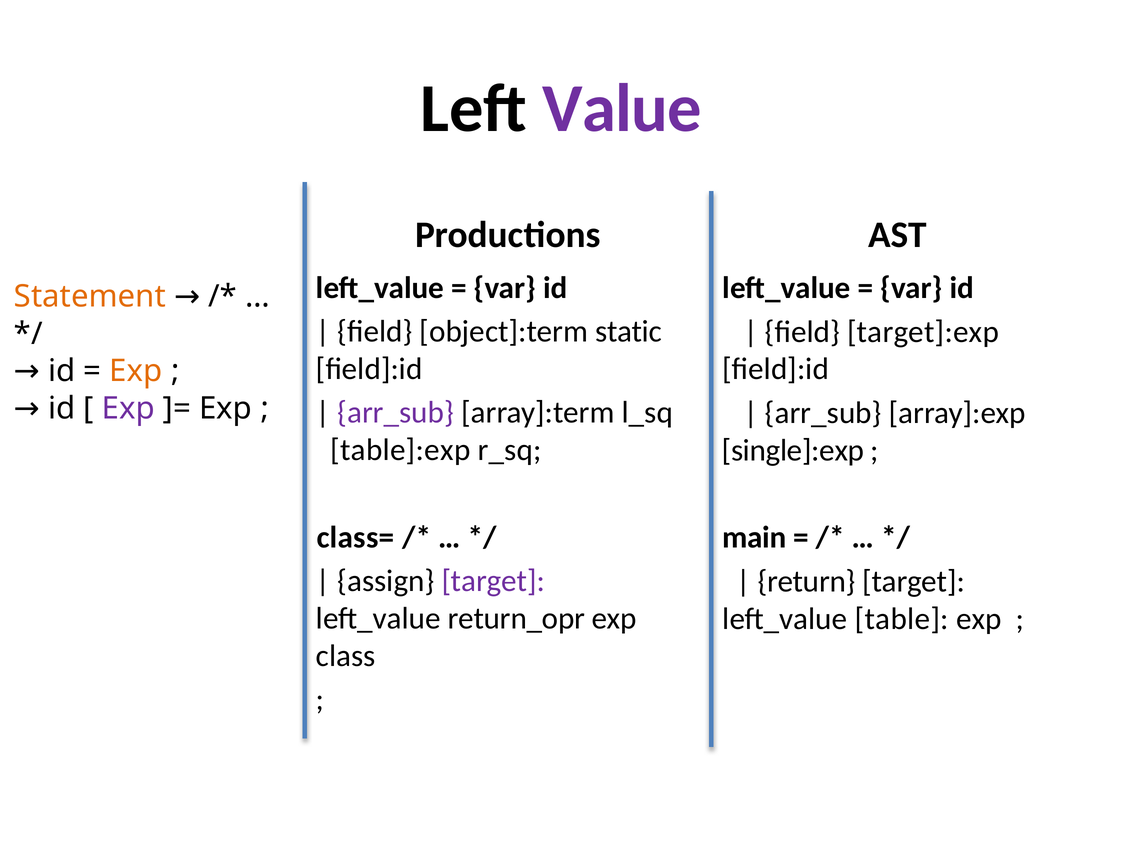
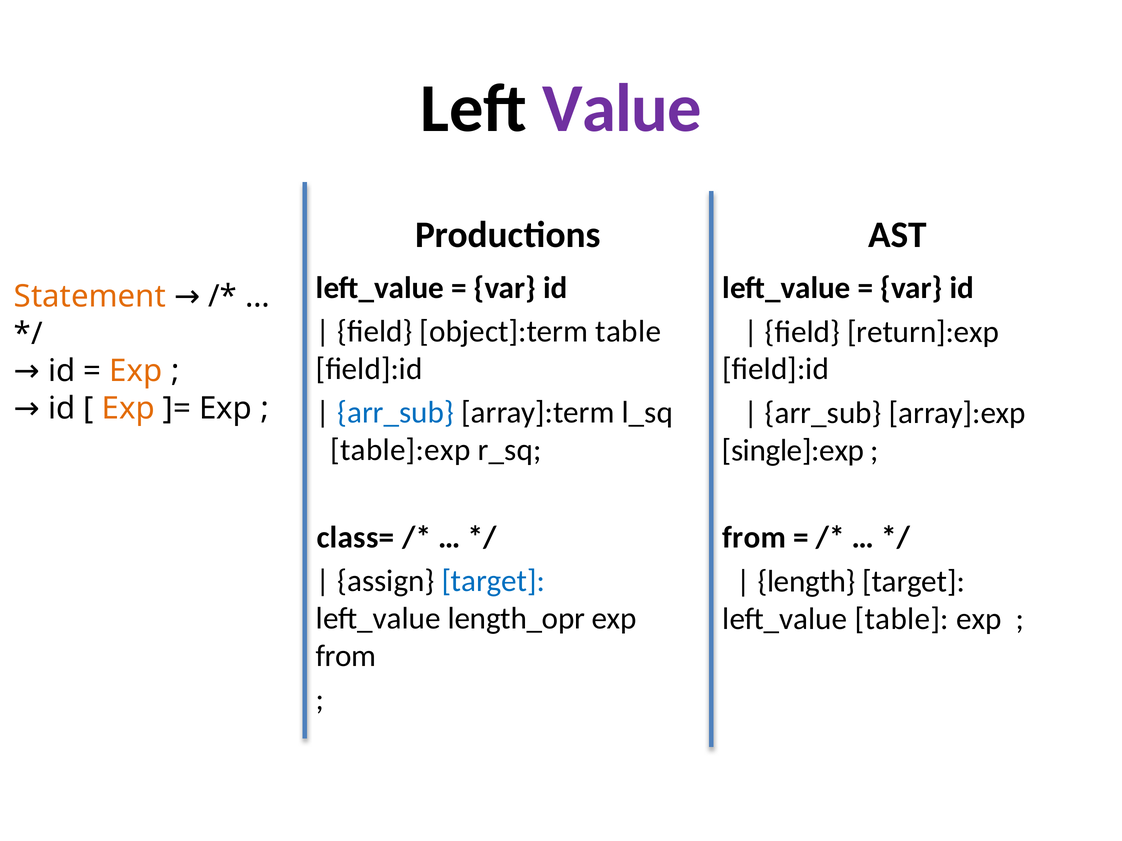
object]:term static: static -> table (628, 332)
target]:exp: target]:exp -> return]:exp (923, 332)
Exp colour: purple -> orange (128, 409)
arr_sub colour: purple -> blue (396, 413)
main: main -> from (754, 538)
target colour: purple -> blue (493, 581)
return: return -> length (807, 582)
return_opr: return_opr -> length_opr (516, 619)
class: class -> from (346, 656)
